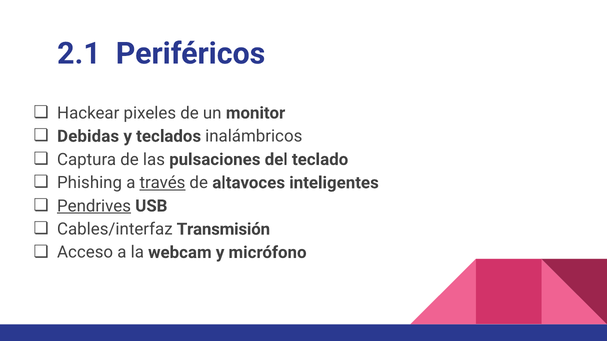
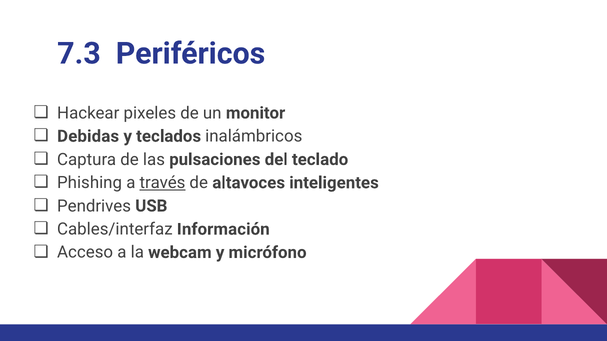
2.1: 2.1 -> 7.3 (79, 54)
Pendrives underline: present -> none (94, 206)
Transmisión: Transmisión -> Información (223, 229)
